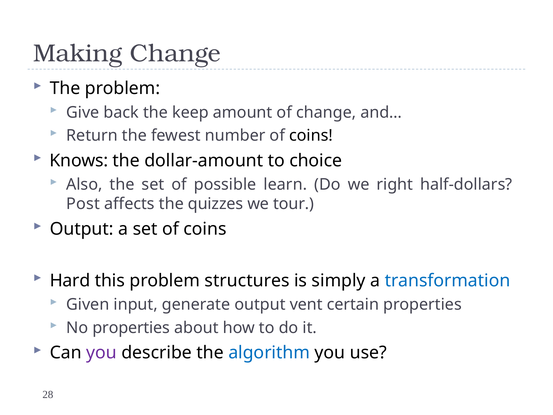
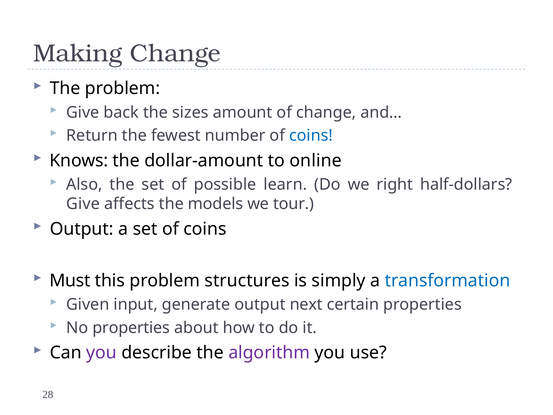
keep: keep -> sizes (190, 112)
coins colour: black -> blue (311, 135)
choice: choice -> online (316, 160)
Post: Post -> Give (83, 204)
quizzes: quizzes -> models (216, 204)
Hard: Hard -> Must (70, 280)
vent: vent -> next (306, 304)
algorithm colour: blue -> purple (269, 353)
